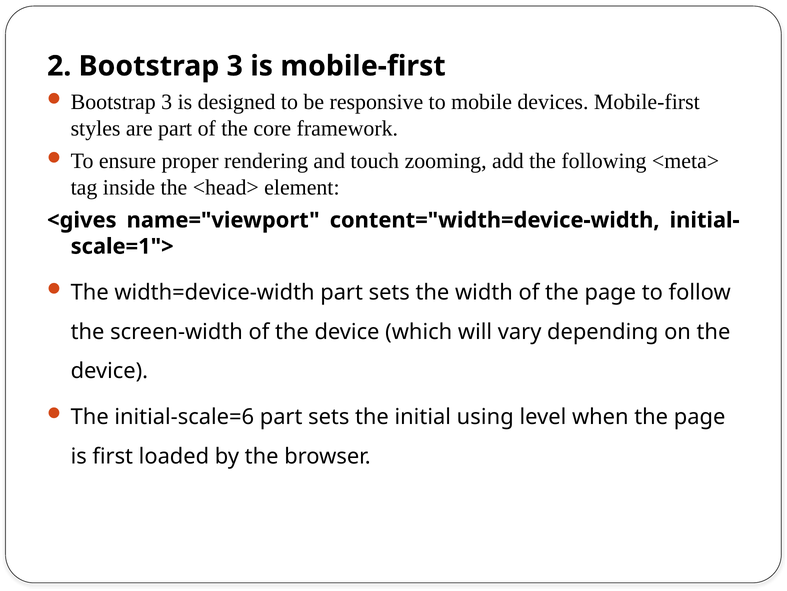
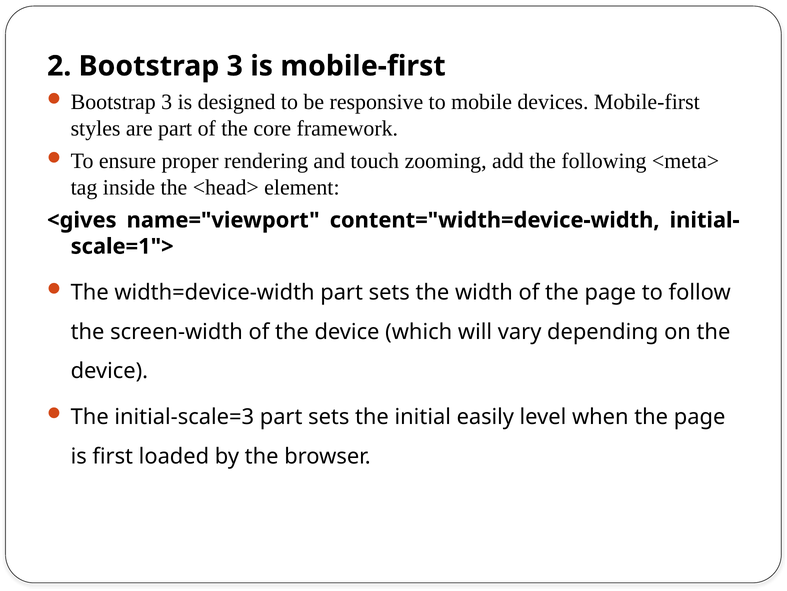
initial-scale=6: initial-scale=6 -> initial-scale=3 (184, 417)
using: using -> easily (485, 417)
